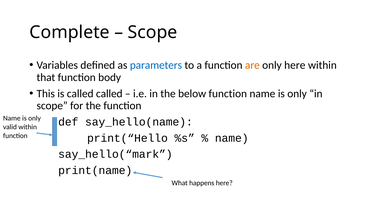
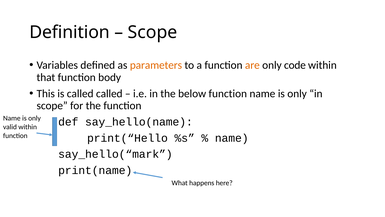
Complete: Complete -> Definition (70, 32)
parameters colour: blue -> orange (156, 65)
only here: here -> code (295, 65)
